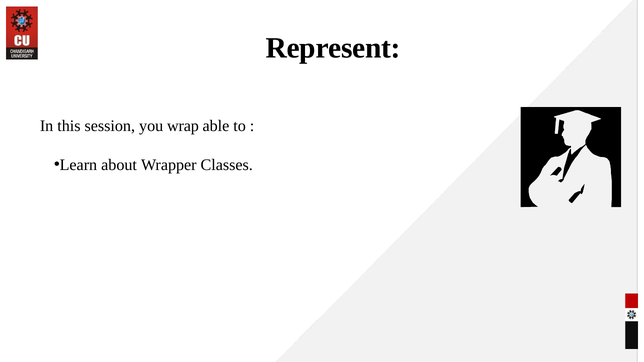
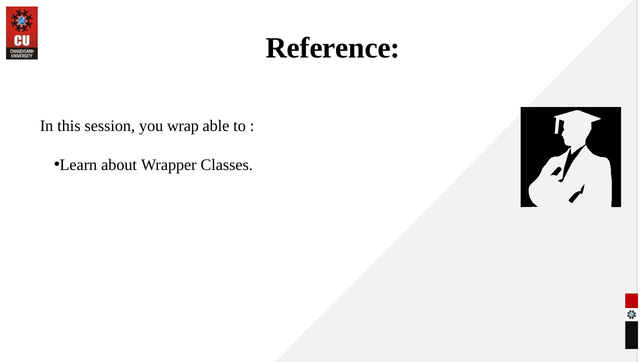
Represent: Represent -> Reference (333, 48)
